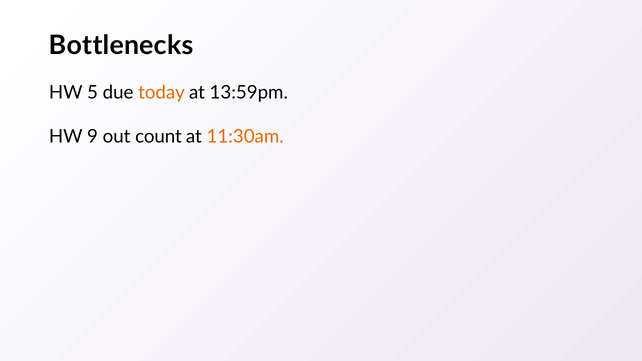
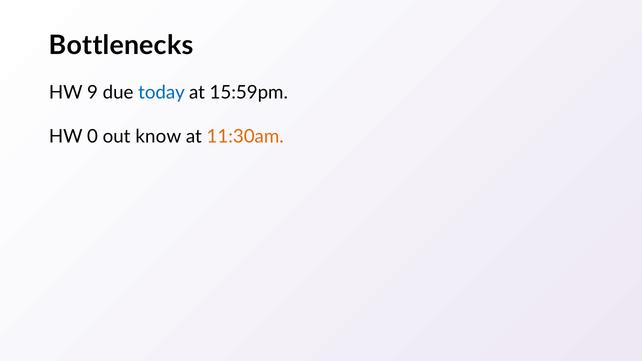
5: 5 -> 9 (93, 92)
today colour: orange -> blue (162, 92)
13:59pm: 13:59pm -> 15:59pm (249, 92)
9: 9 -> 0 (93, 137)
count: count -> know (158, 137)
